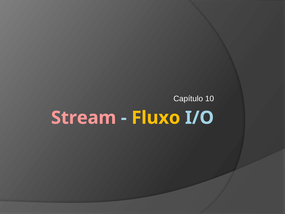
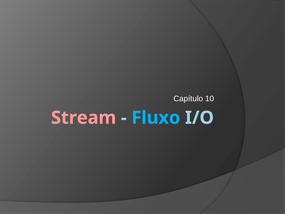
Fluxo colour: yellow -> light blue (156, 118)
